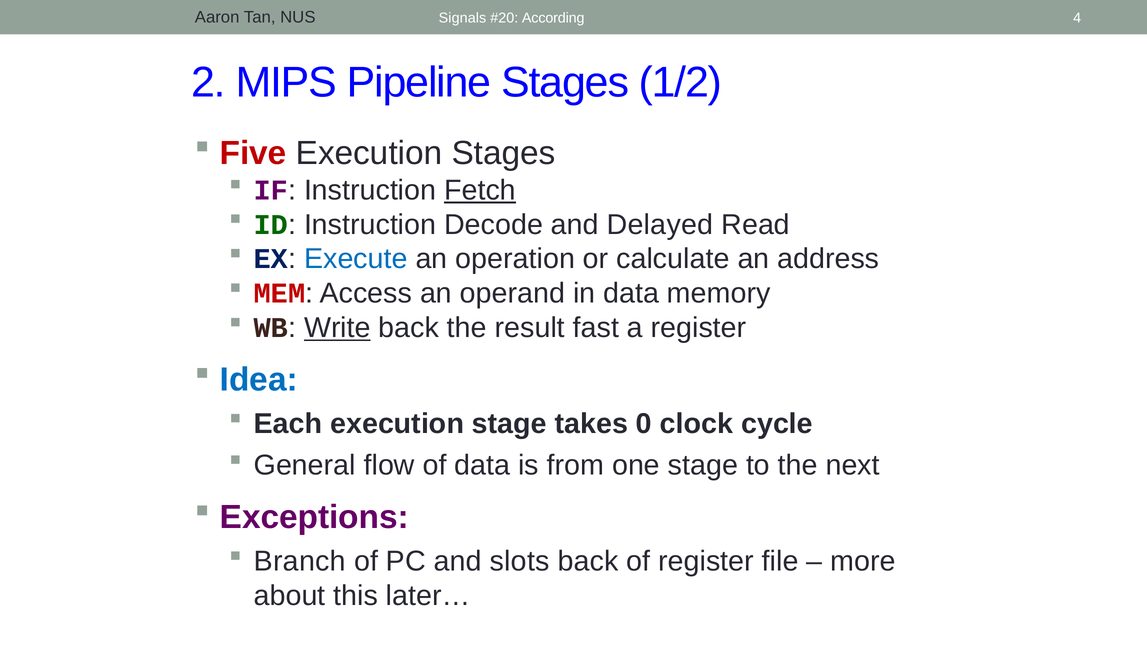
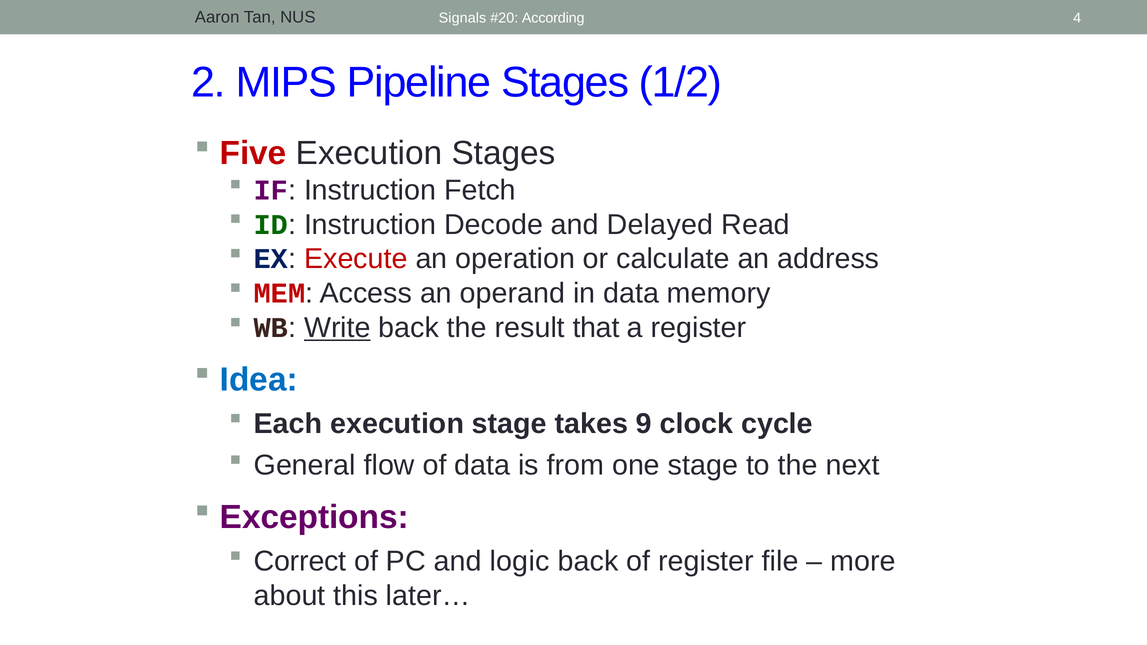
Fetch underline: present -> none (480, 190)
Execute colour: blue -> red (356, 259)
fast: fast -> that (596, 328)
0: 0 -> 9 (644, 424)
Branch: Branch -> Correct (300, 561)
slots: slots -> logic (520, 561)
